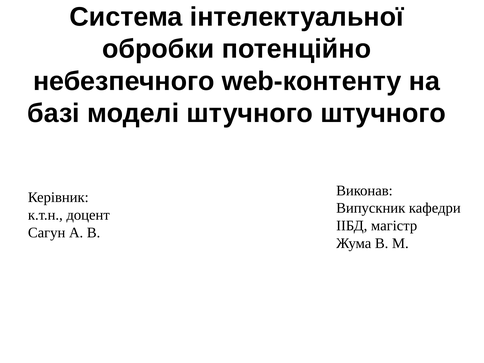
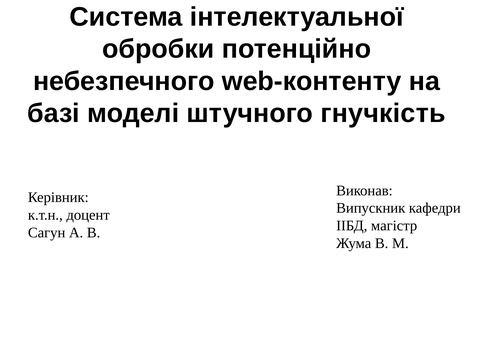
штучного штучного: штучного -> гнучкість (383, 113)
